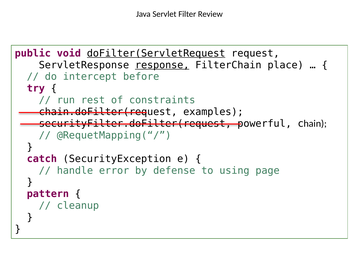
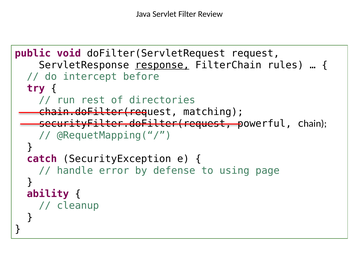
doFilter(ServletRequest underline: present -> none (156, 53)
place: place -> rules (286, 65)
constraints: constraints -> directories (162, 100)
examples: examples -> matching (213, 112)
pattern: pattern -> ability (48, 194)
